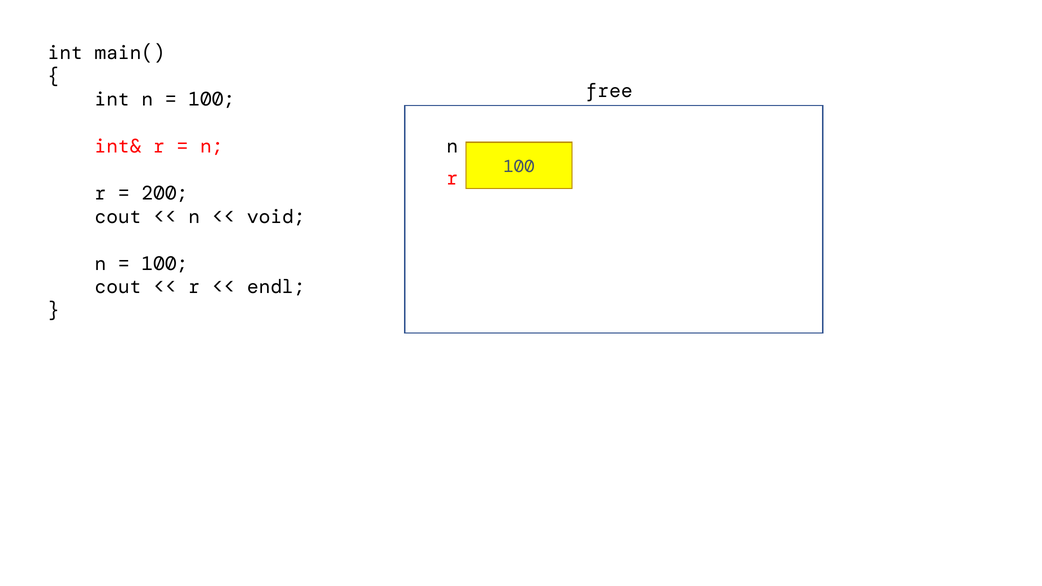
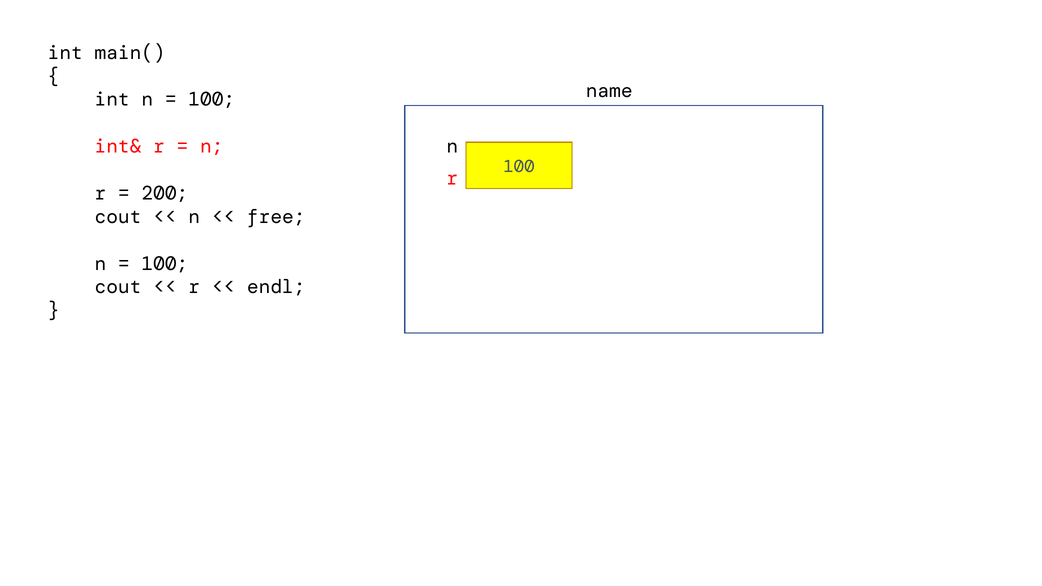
free: free -> name (609, 91)
void: void -> free (276, 217)
